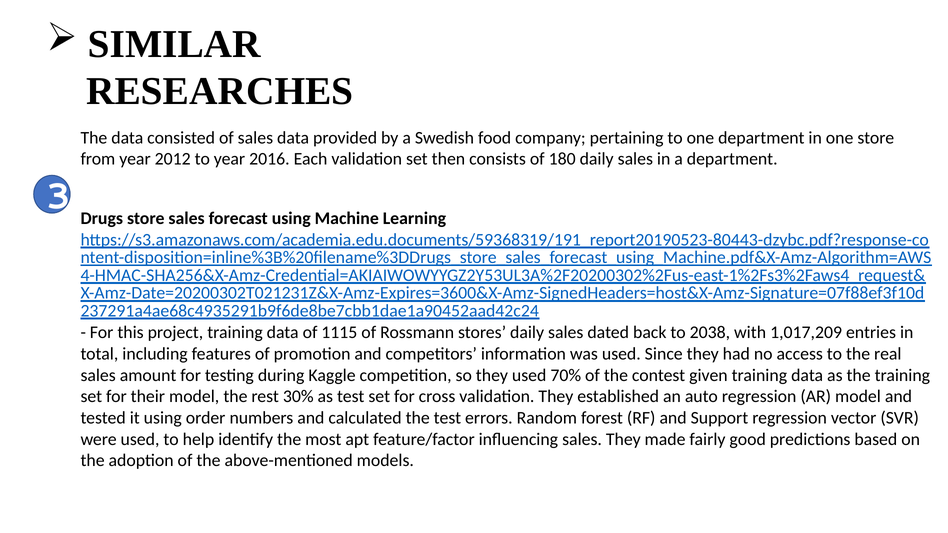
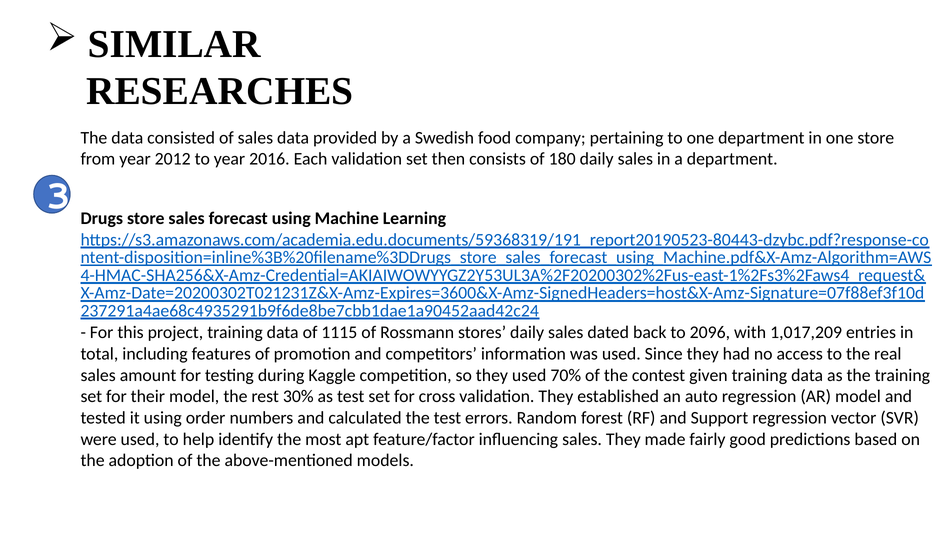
2038: 2038 -> 2096 (710, 333)
